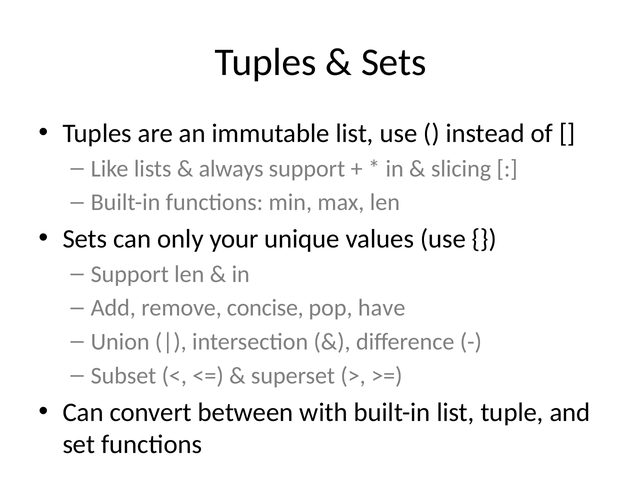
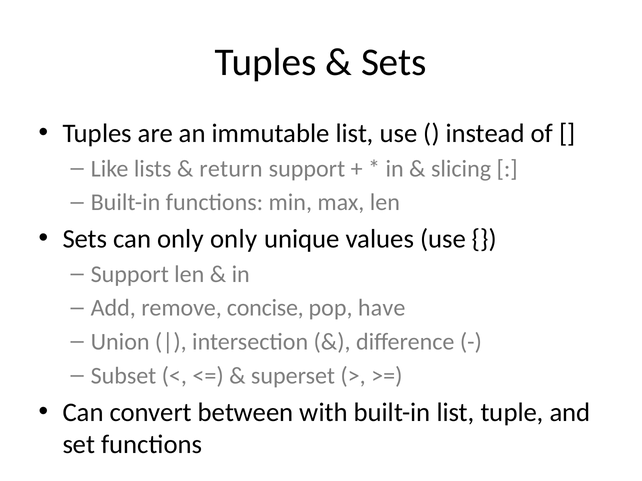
always: always -> return (231, 169)
only your: your -> only (234, 239)
